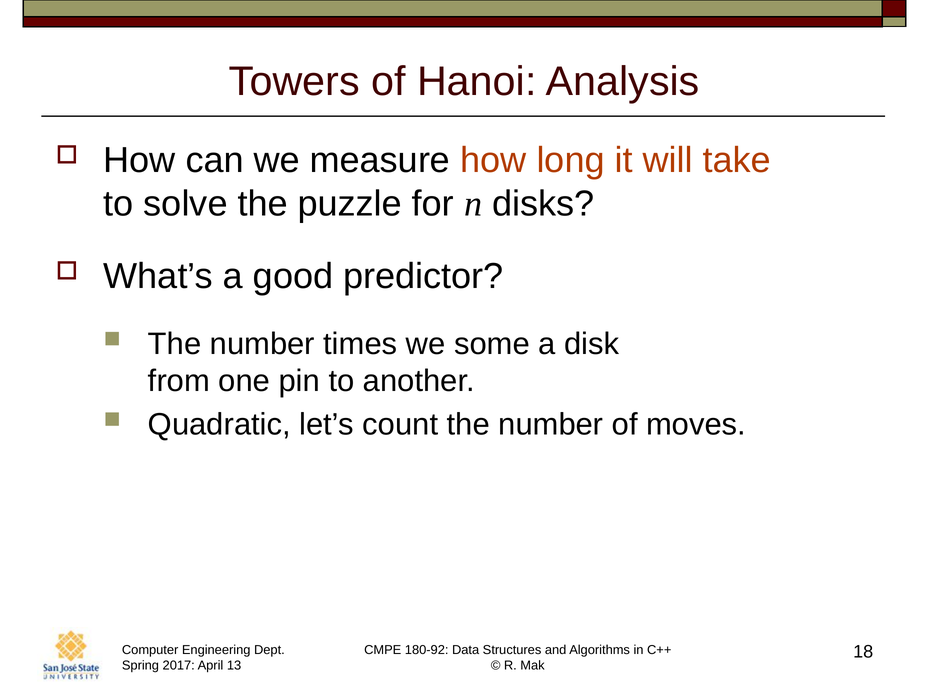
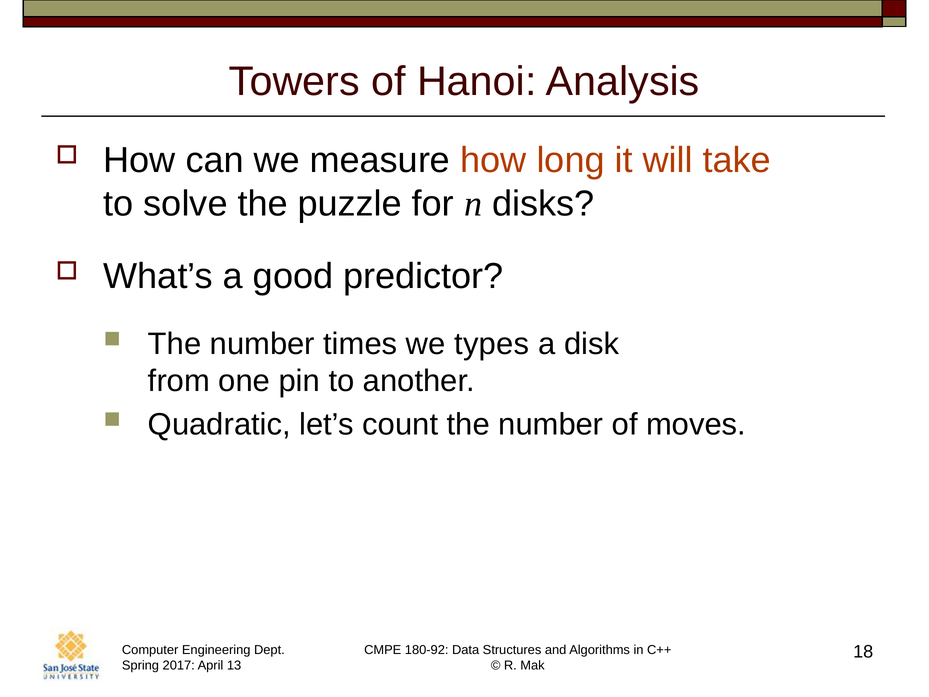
some: some -> types (492, 344)
